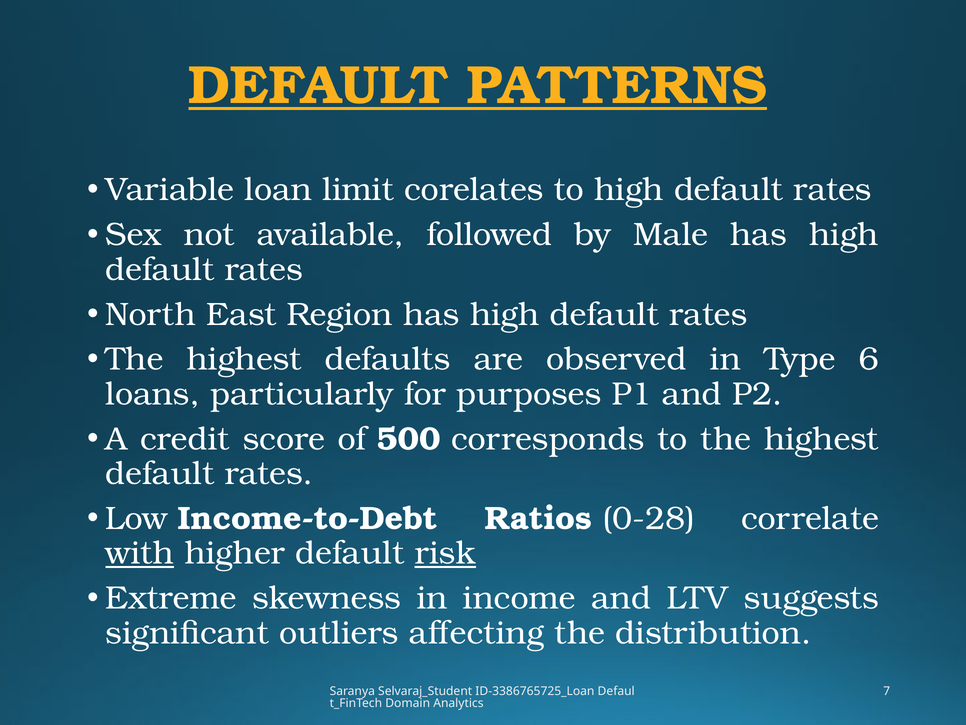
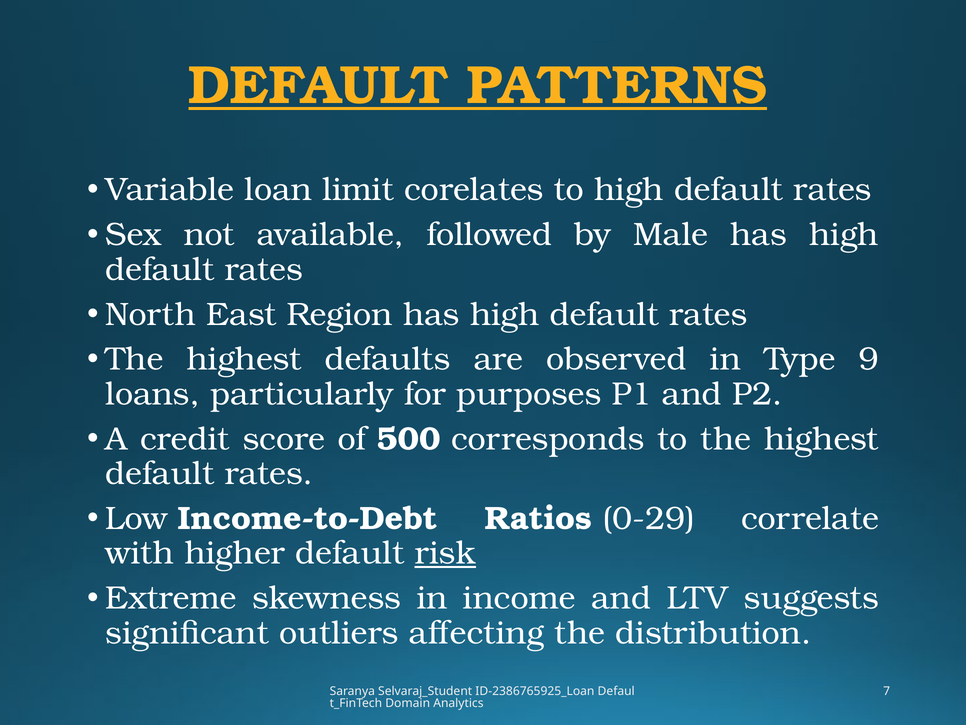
6: 6 -> 9 (869, 359)
0-28: 0-28 -> 0-29 (649, 518)
with underline: present -> none (140, 553)
ID-3386765725_Loan: ID-3386765725_Loan -> ID-2386765925_Loan (535, 691)
